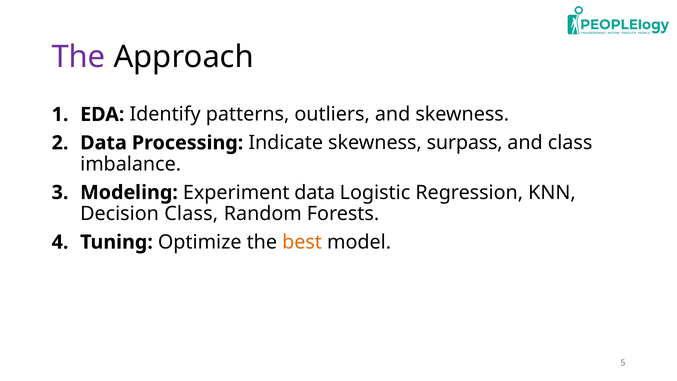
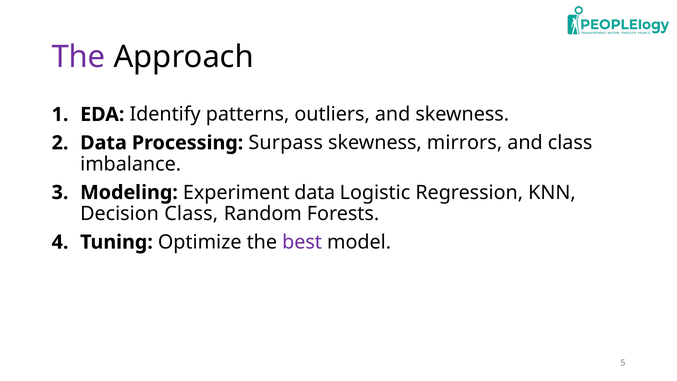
Indicate: Indicate -> Surpass (286, 143)
surpass: surpass -> mirrors (465, 143)
best colour: orange -> purple (302, 242)
